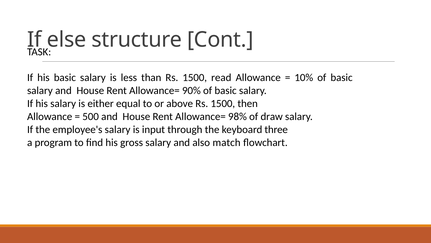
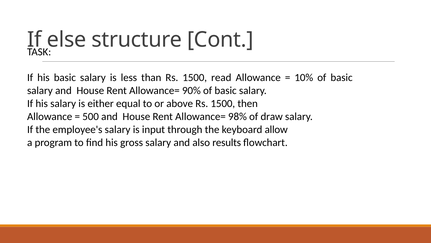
three: three -> allow (276, 129)
match: match -> results (227, 142)
